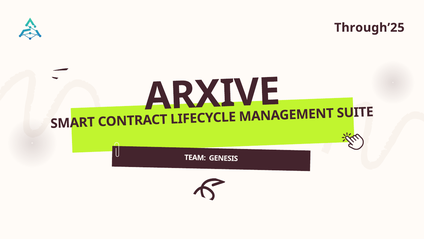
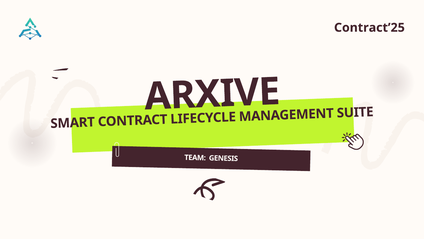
Through’25: Through’25 -> Contract’25 (369, 28)
